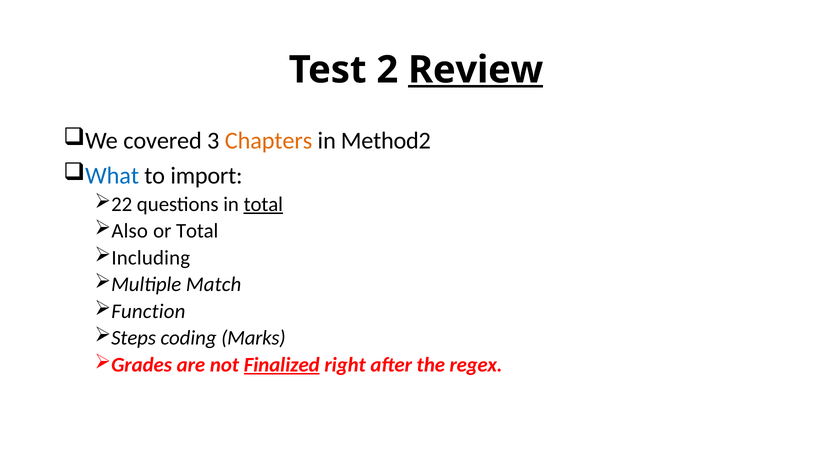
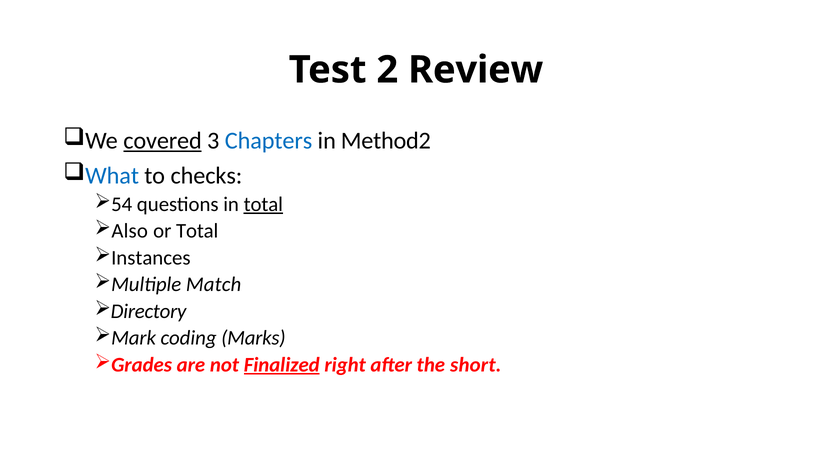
Review underline: present -> none (476, 70)
covered underline: none -> present (163, 141)
Chapters colour: orange -> blue (269, 141)
import: import -> checks (206, 176)
22: 22 -> 54 (122, 204)
Including: Including -> Instances (151, 258)
Function: Function -> Directory (149, 311)
Steps: Steps -> Mark (134, 338)
regex: regex -> short (476, 365)
